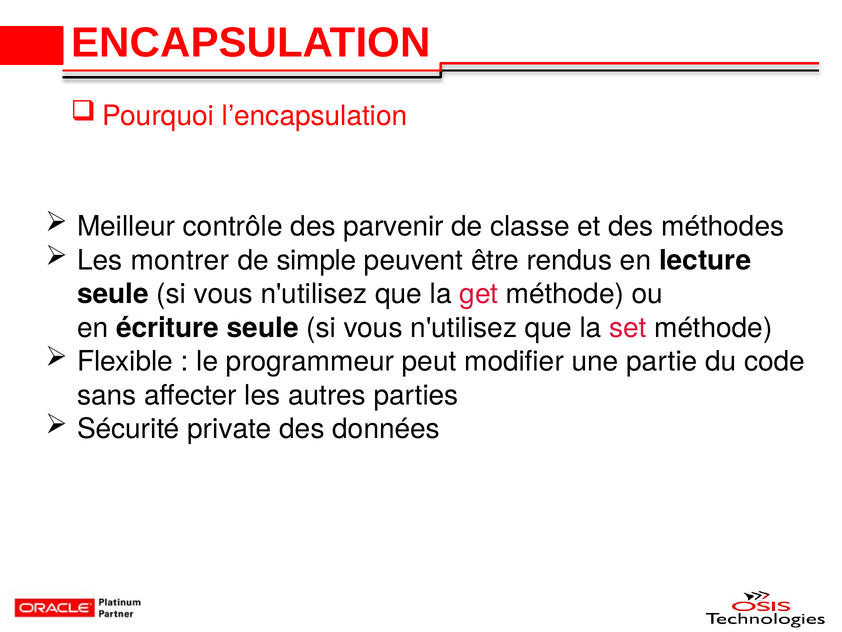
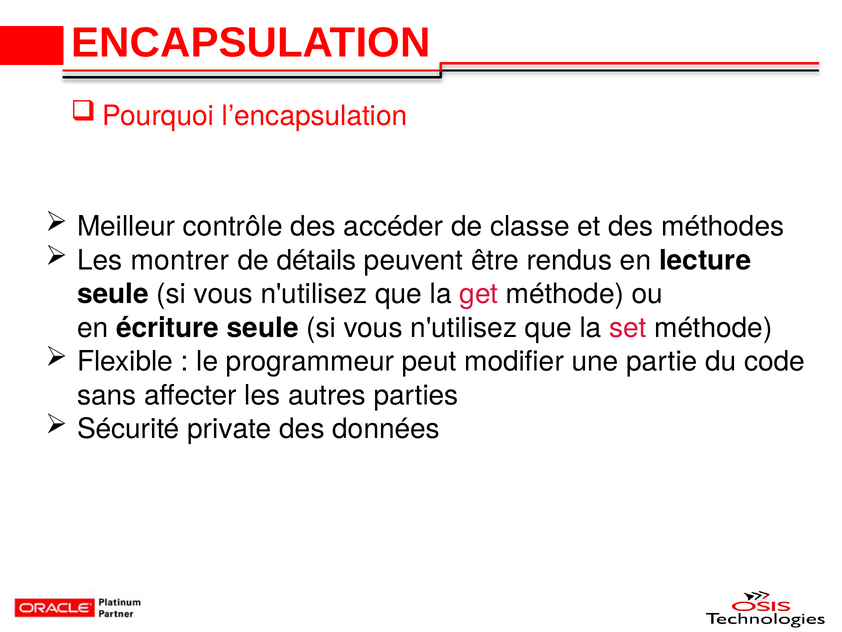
parvenir: parvenir -> accéder (393, 227)
simple: simple -> détails (317, 260)
